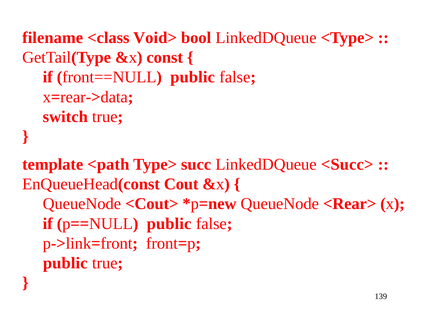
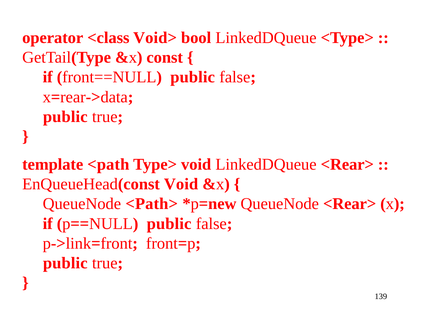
filename: filename -> operator (53, 38)
switch: switch -> public (65, 117)
Type> succ: succ -> void (196, 165)
LinkedDQueue <Succ>: <Succ> -> <Rear> (347, 165)
EnQueueHead(const Cout: Cout -> Void (181, 184)
<Cout>: <Cout> -> <Path> (152, 204)
